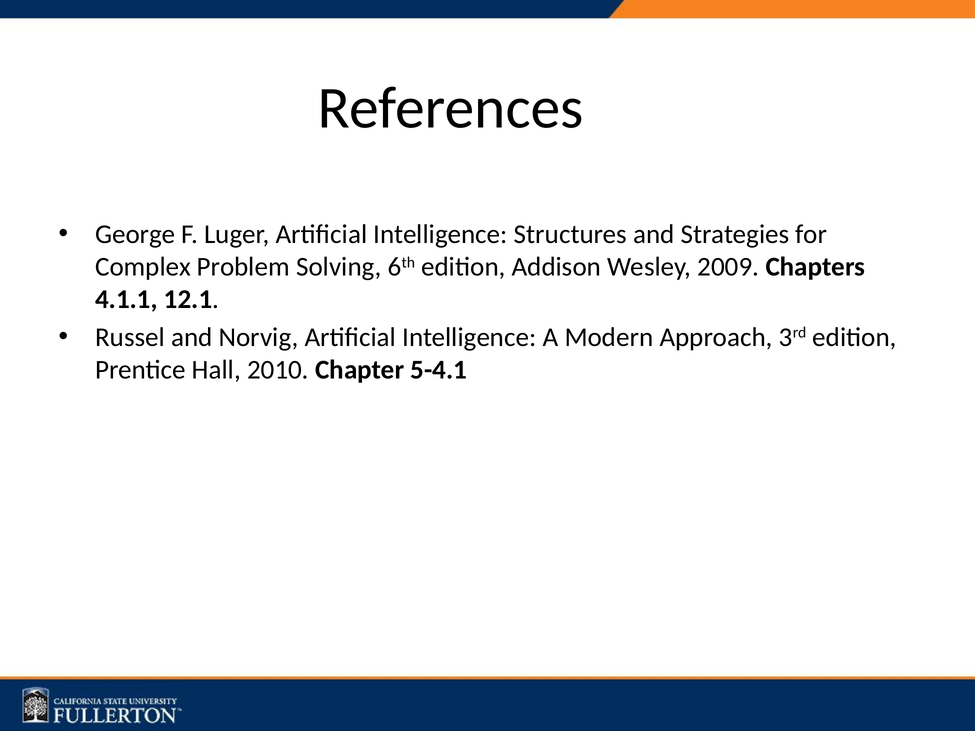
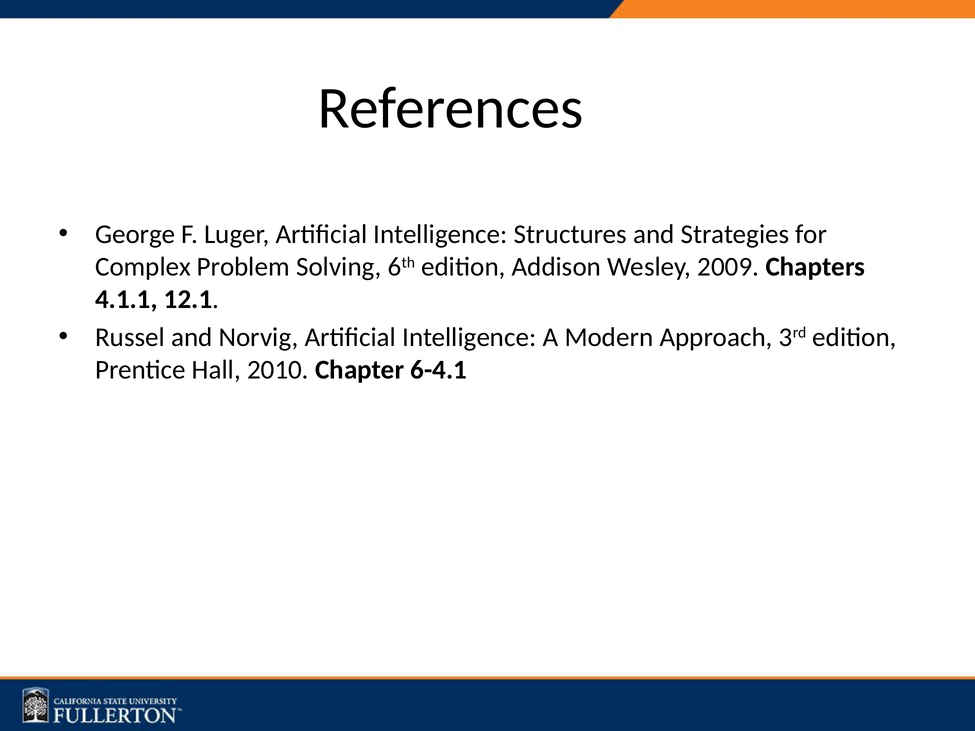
5-4.1: 5-4.1 -> 6-4.1 (439, 370)
